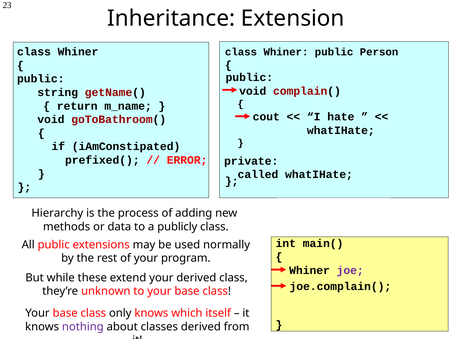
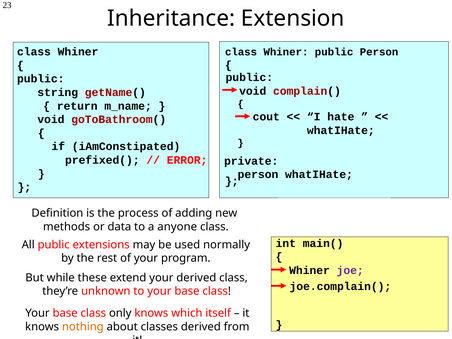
called: called -> person (258, 175)
Hierarchy: Hierarchy -> Definition (57, 213)
publicly: publicly -> anyone (177, 227)
nothing colour: purple -> orange (83, 327)
